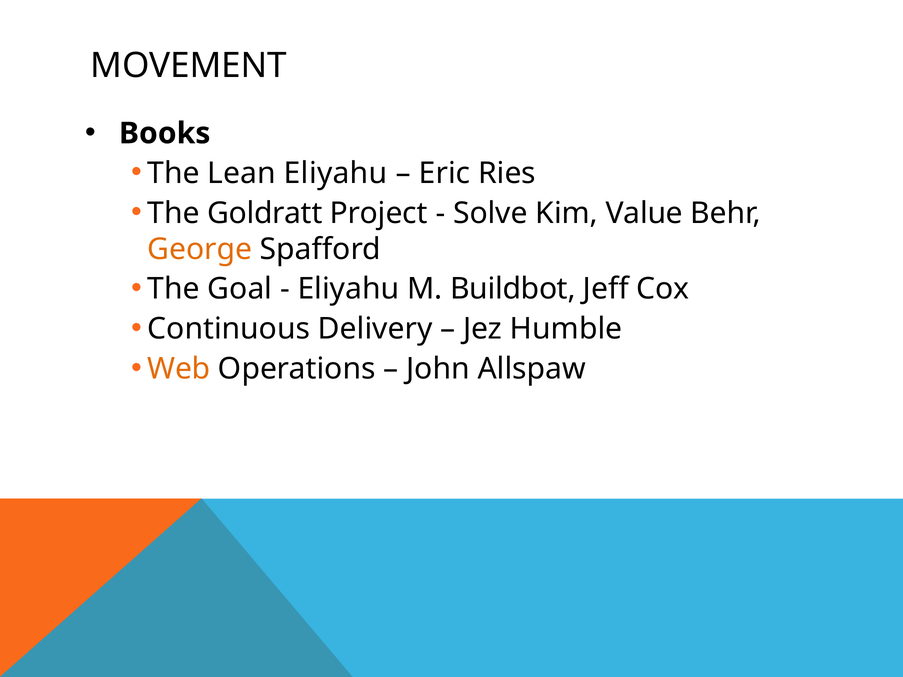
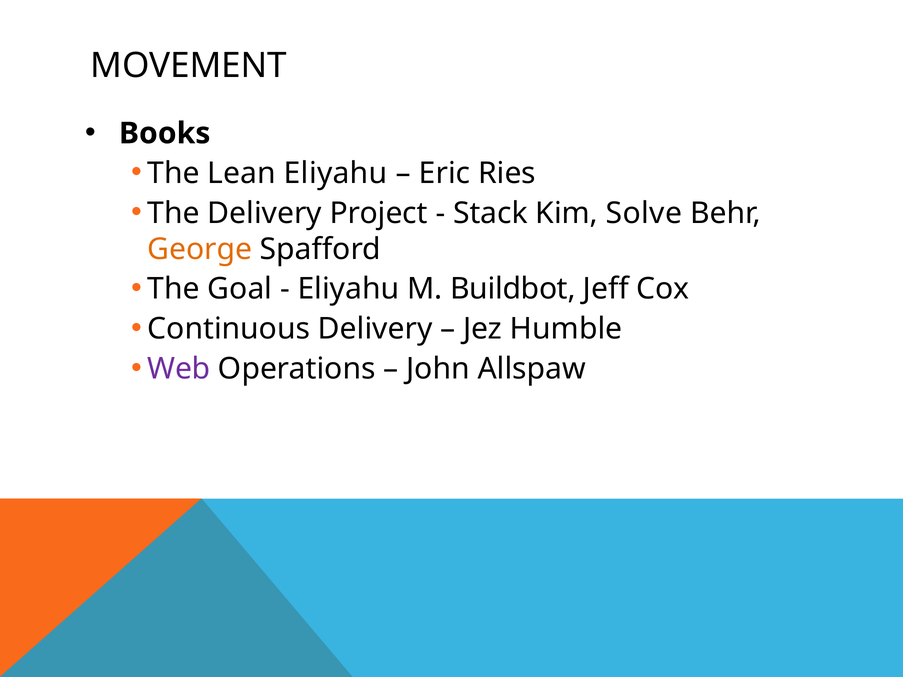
The Goldratt: Goldratt -> Delivery (265, 213)
Solve: Solve -> Stack (490, 213)
Value: Value -> Solve (644, 213)
Web colour: orange -> purple (179, 369)
